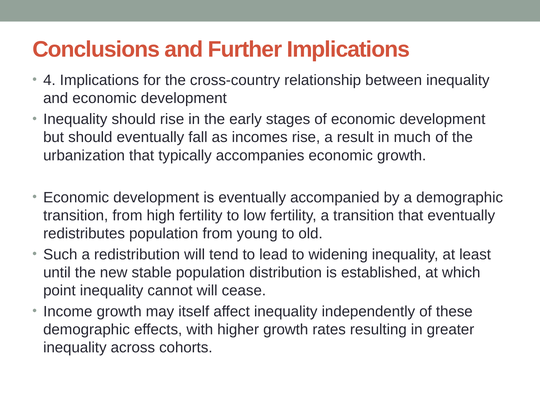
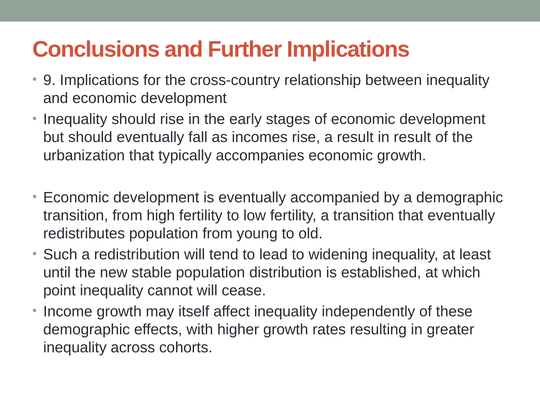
4: 4 -> 9 (49, 80)
in much: much -> result (412, 137)
